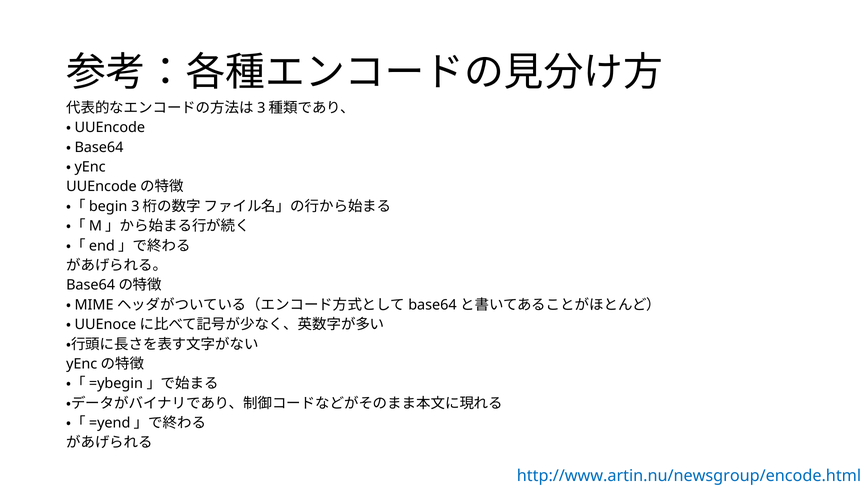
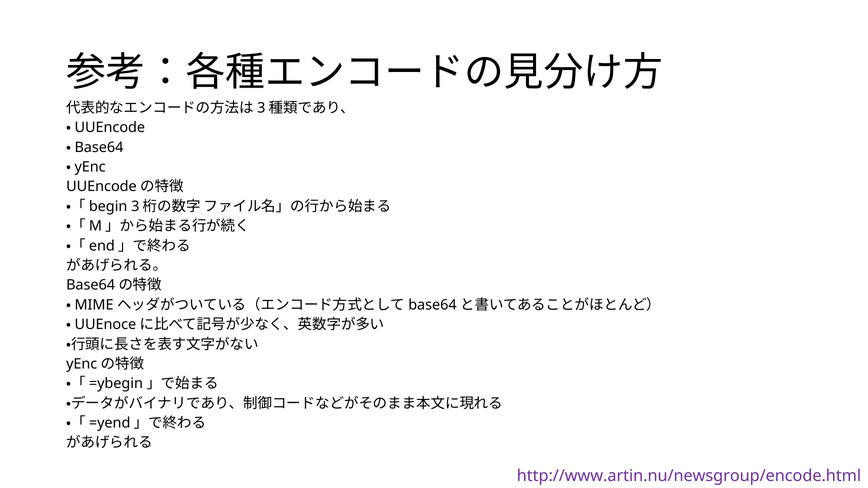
http://www.artin.nu/newsgroup/encode.html colour: blue -> purple (689, 476)
